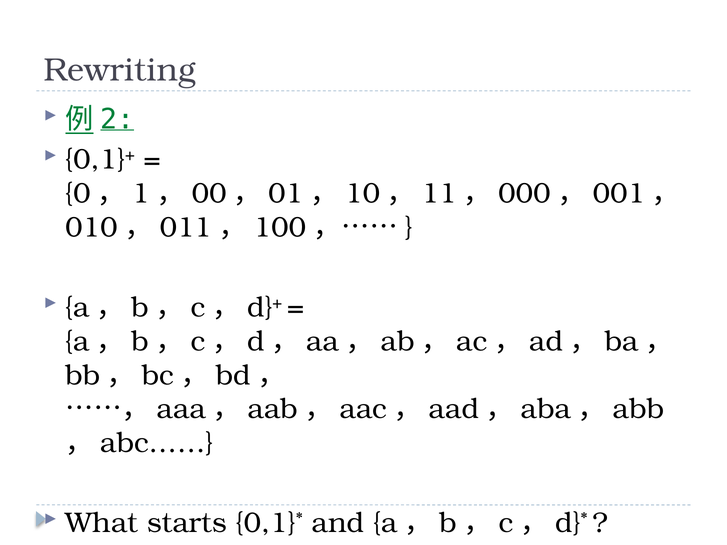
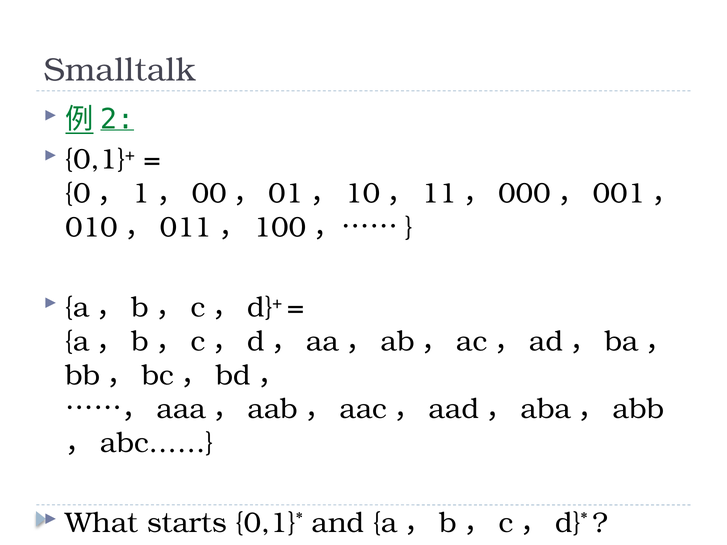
Rewriting: Rewriting -> Smalltalk (120, 70)
